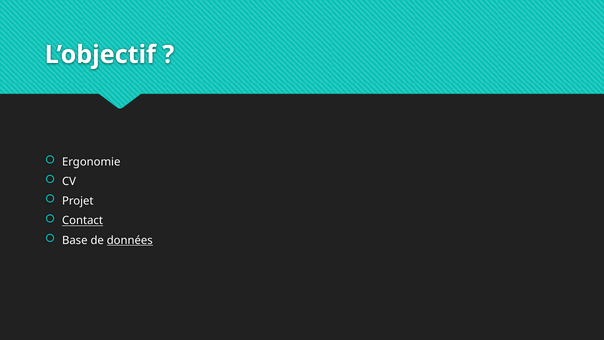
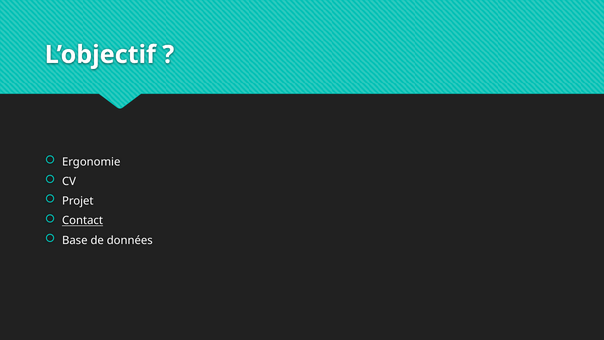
données underline: present -> none (130, 240)
